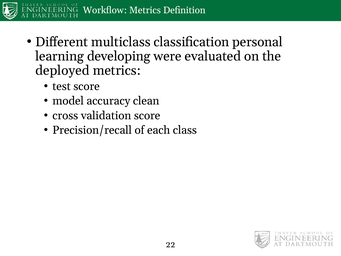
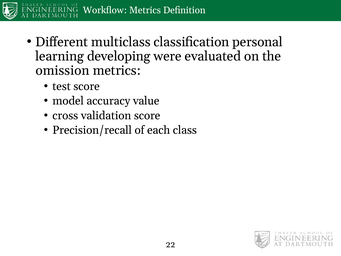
deployed: deployed -> omission (62, 70)
clean: clean -> value (146, 101)
